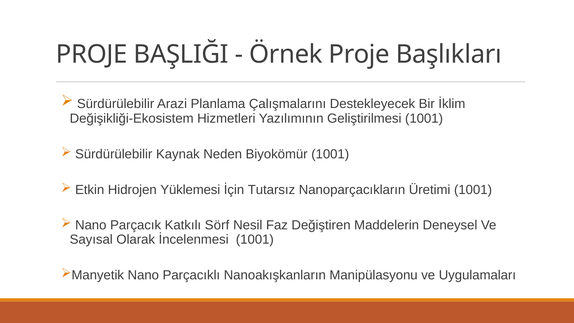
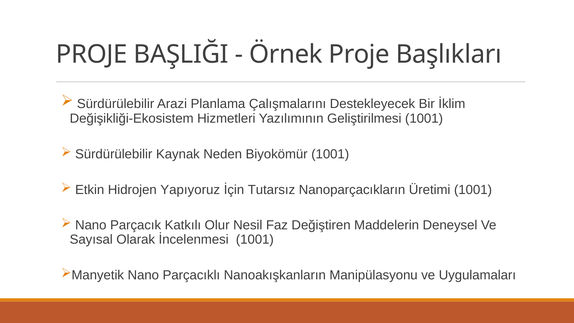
Yüklemesi: Yüklemesi -> Yapıyoruz (190, 190)
Sörf: Sörf -> Olur (217, 225)
